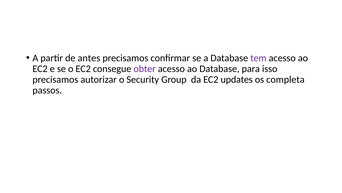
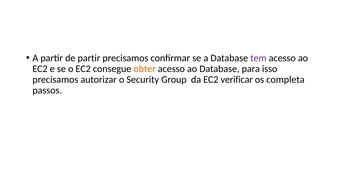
de antes: antes -> partir (89, 58)
obter colour: purple -> orange (145, 69)
updates: updates -> verificar (237, 79)
